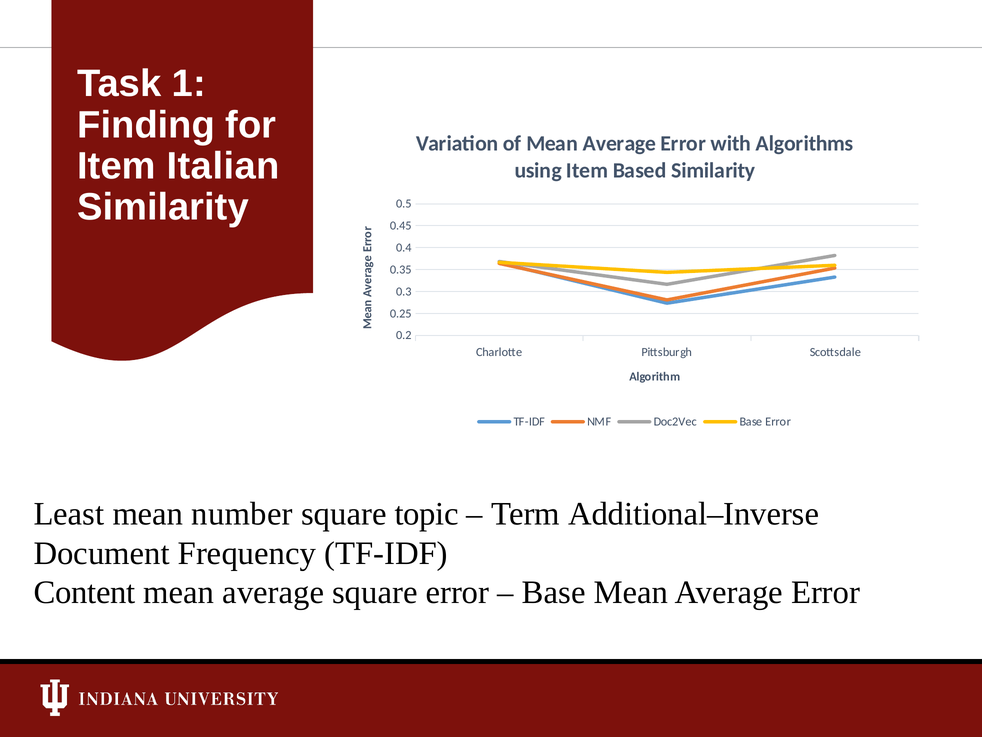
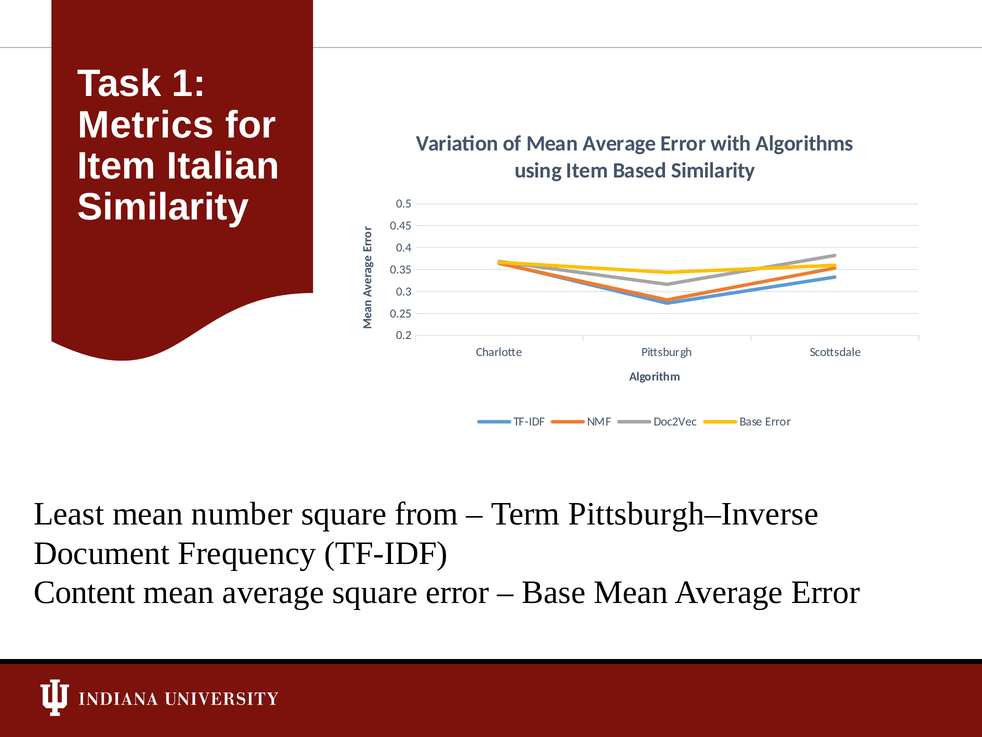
Finding: Finding -> Metrics (146, 125)
topic: topic -> from (426, 514)
Additional–Inverse: Additional–Inverse -> Pittsburgh–Inverse (693, 514)
